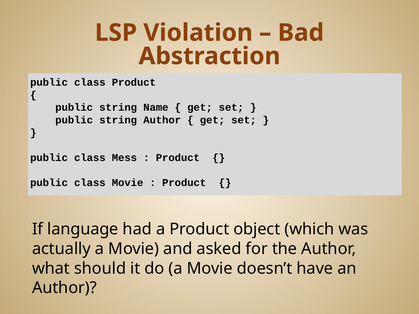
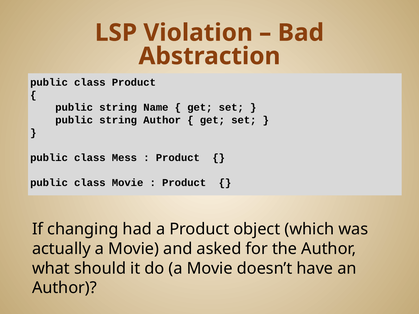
language: language -> changing (83, 229)
